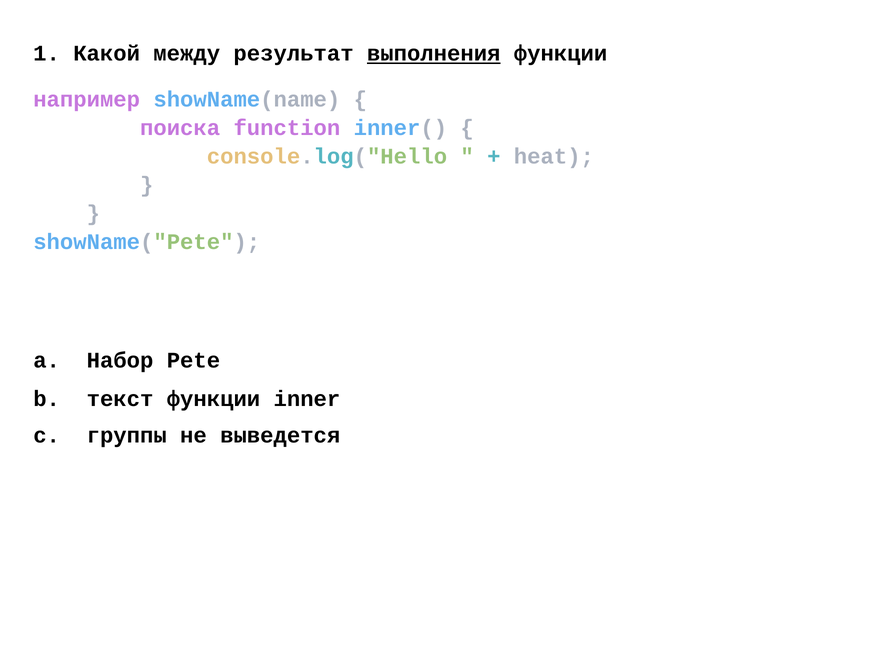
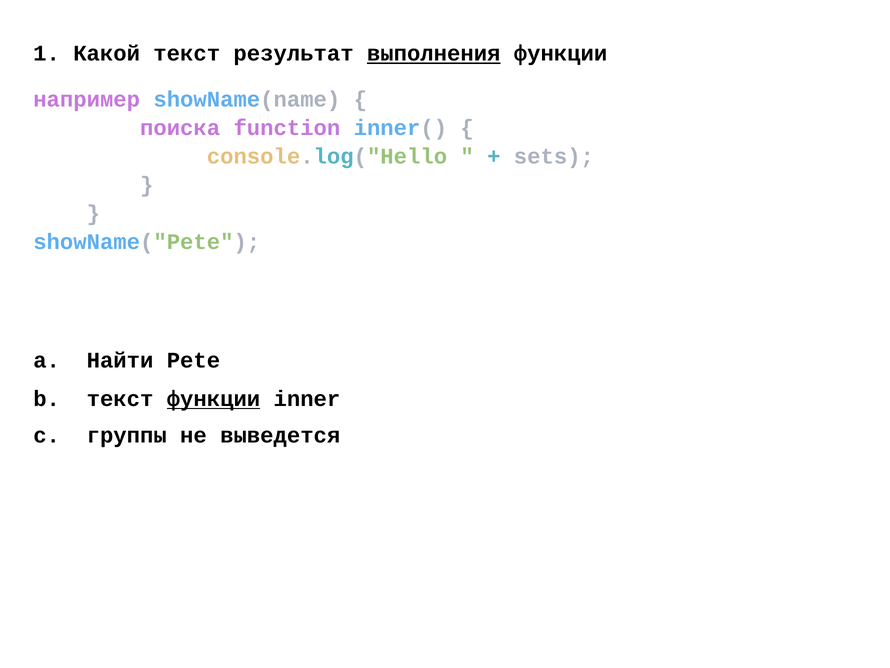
Какой между: между -> текст (187, 54)
heat: heat -> sets (554, 156)
Набор: Набор -> Найти (120, 360)
функции underline: none -> present (213, 399)
